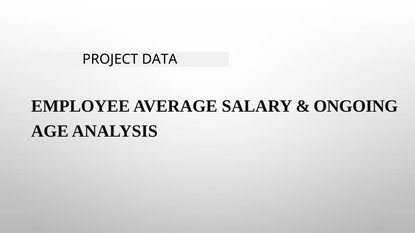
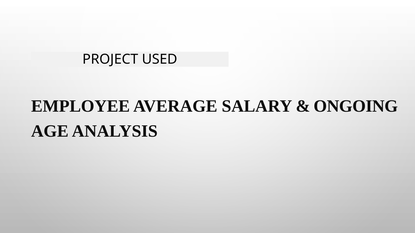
DATA: DATA -> USED (160, 59)
